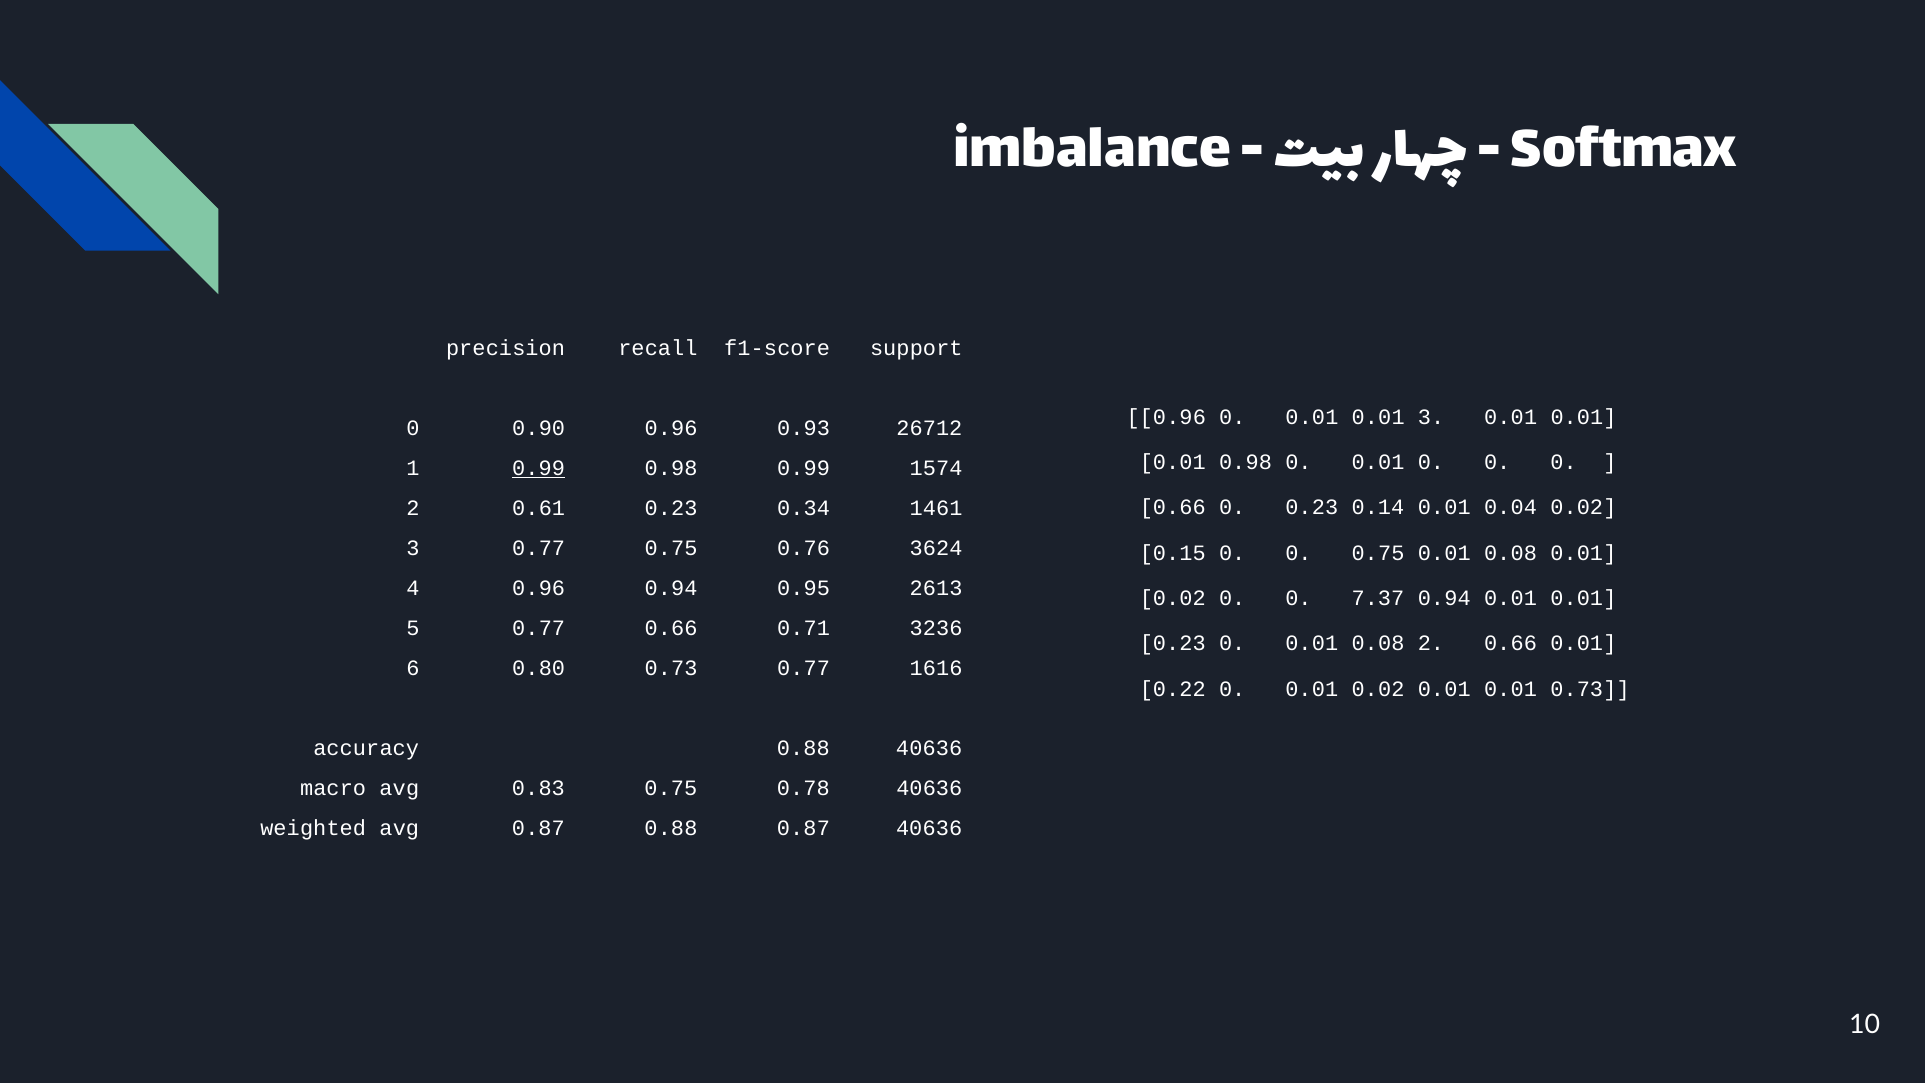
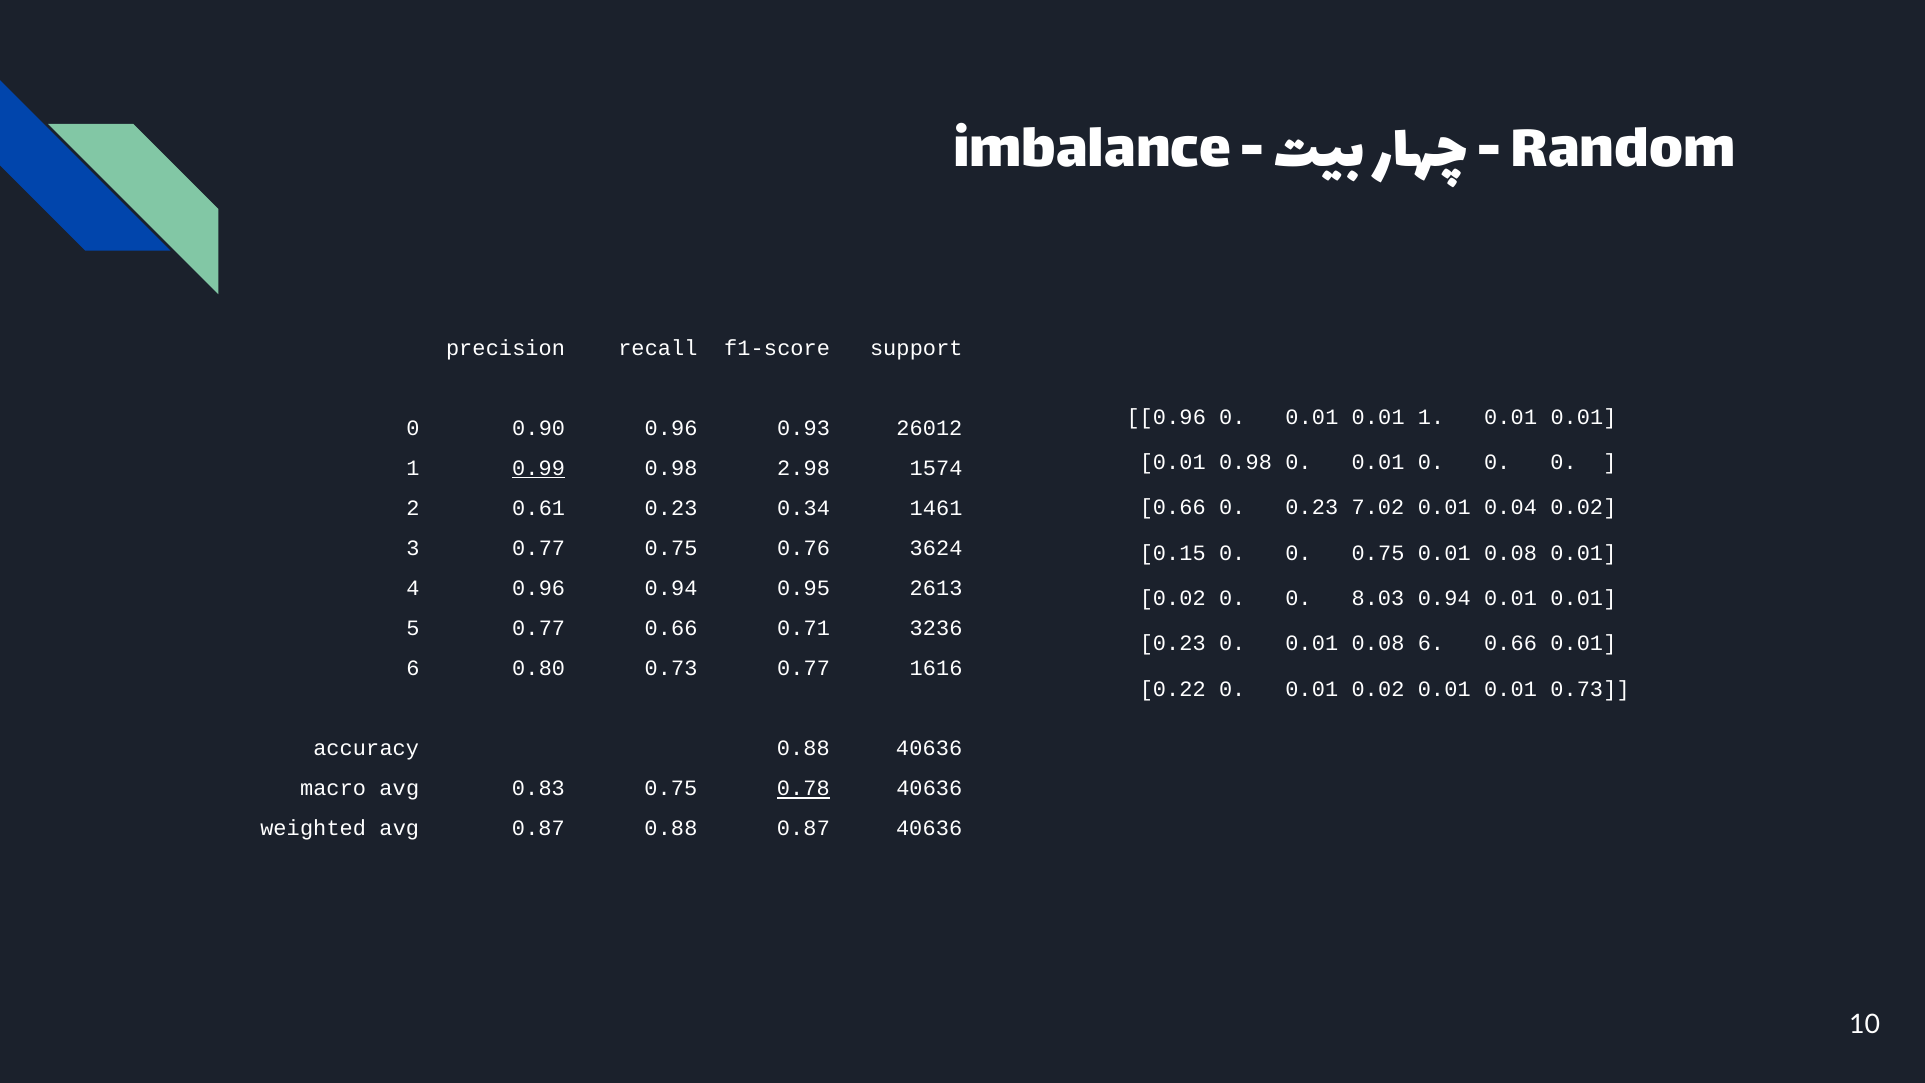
Softmax: Softmax -> Random (1623, 145)
0.01 3: 3 -> 1 (1431, 417)
26712: 26712 -> 26012 (929, 428)
0.98 0.99: 0.99 -> 2.98 (804, 468)
0.14: 0.14 -> 7.02 (1378, 507)
7.37: 7.37 -> 8.03 (1378, 598)
0.08 2: 2 -> 6 (1431, 643)
0.78 underline: none -> present (803, 788)
